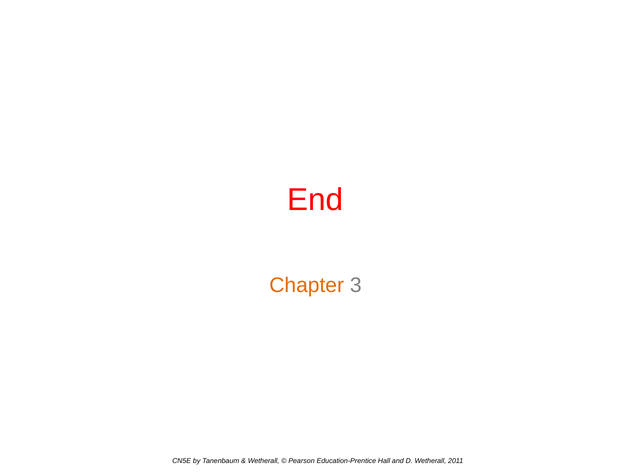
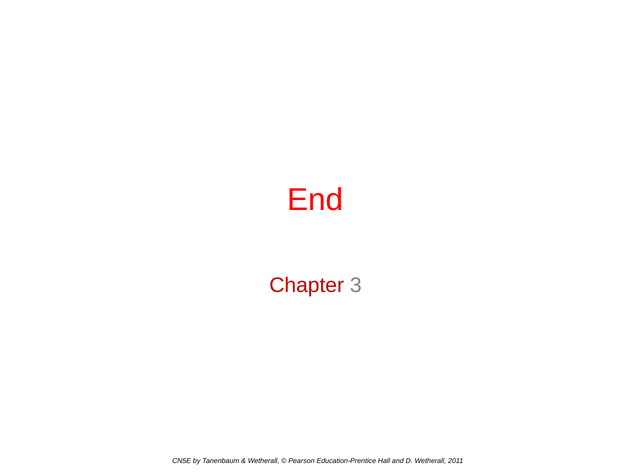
Chapter colour: orange -> red (307, 285)
